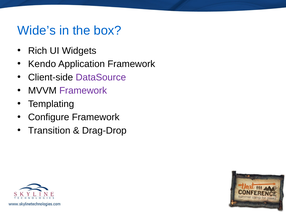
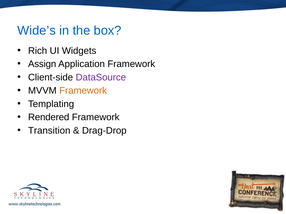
Kendo: Kendo -> Assign (42, 64)
Framework colour: purple -> orange (83, 91)
Configure: Configure -> Rendered (49, 118)
